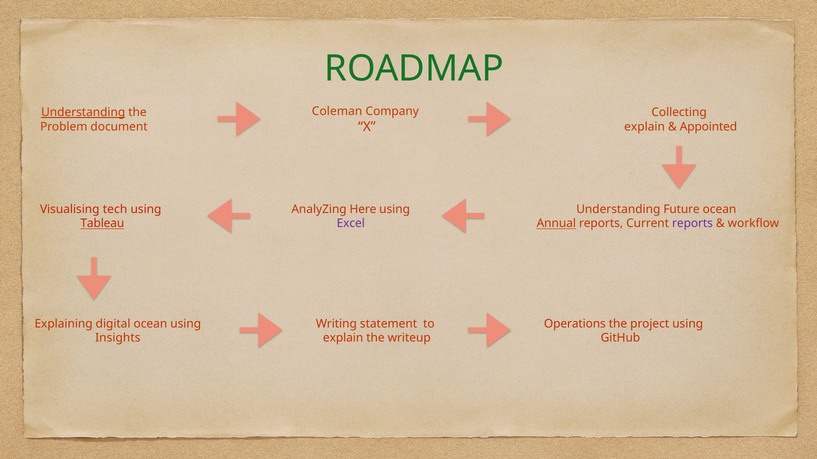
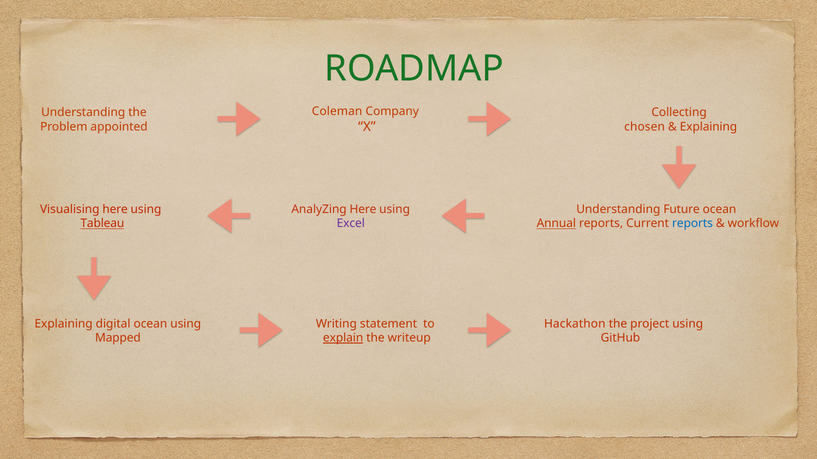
Understanding underline: present -> none (83, 113)
document: document -> appointed (119, 127)
explain: explain -> chosen (645, 127)
Appointed: Appointed -> Explaining (708, 127)
Visualising tech: tech -> here (115, 210)
reports colour: purple -> blue (693, 224)
Operations: Operations -> Hackathon (575, 324)
Insights: Insights -> Mapped (118, 338)
explain underline: none -> present (343, 338)
